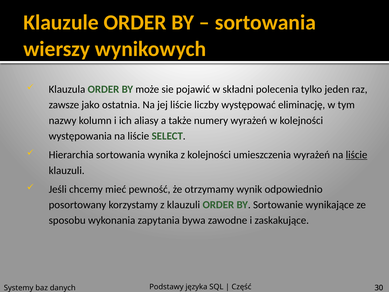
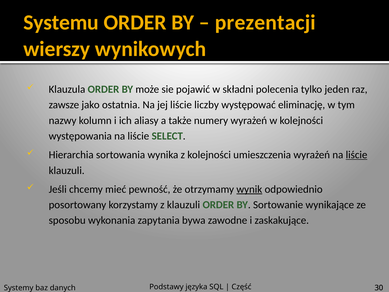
Klauzule: Klauzule -> Systemu (61, 22)
sortowania: sortowania -> prezentacji (265, 22)
wynik underline: none -> present (249, 189)
